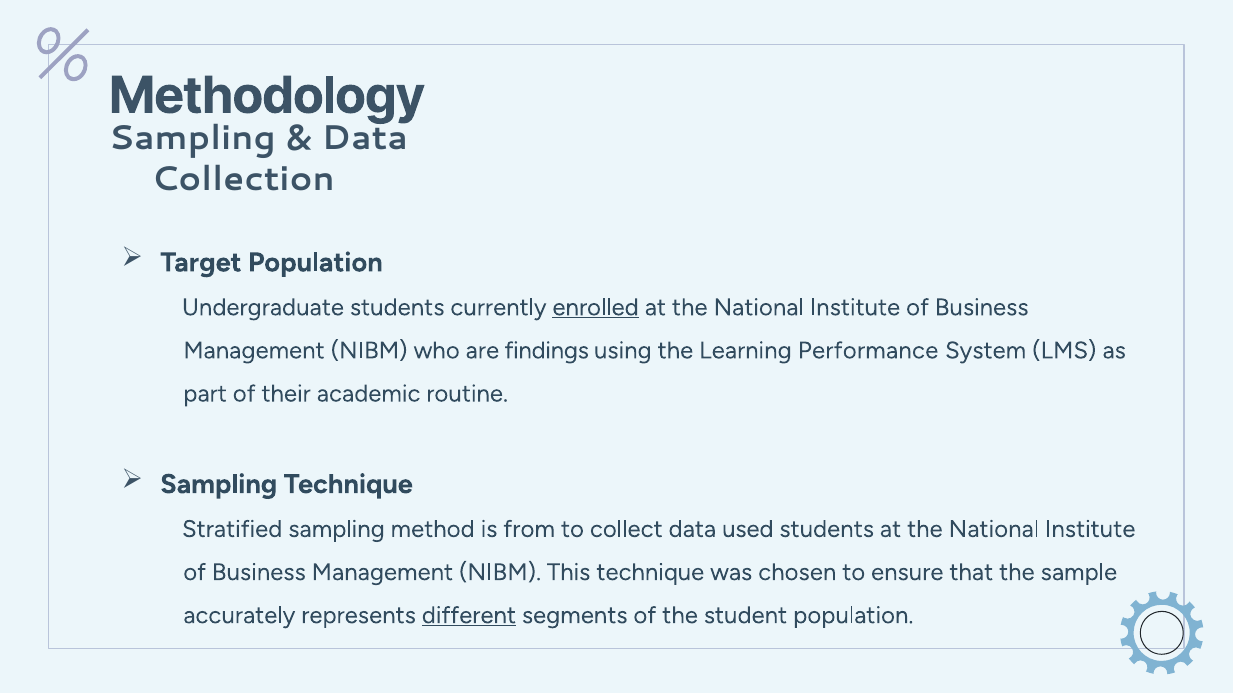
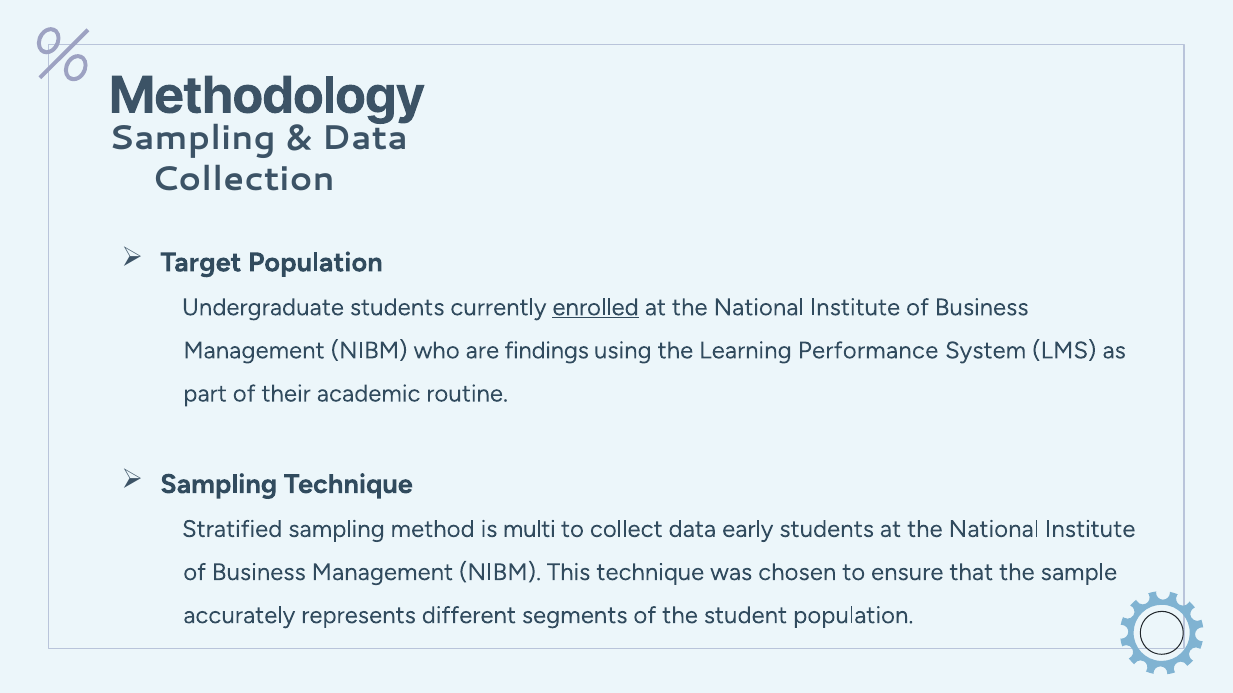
from: from -> multi (529, 530)
used: used -> early (748, 530)
different underline: present -> none (469, 616)
